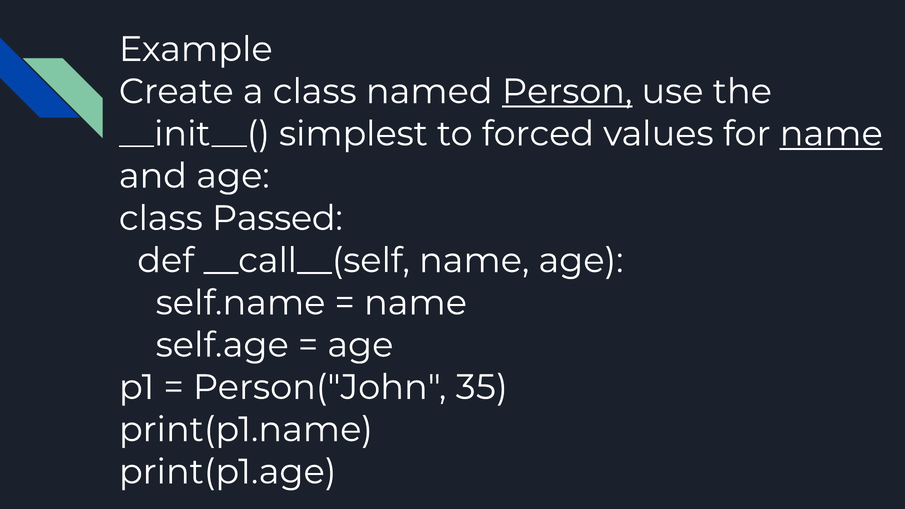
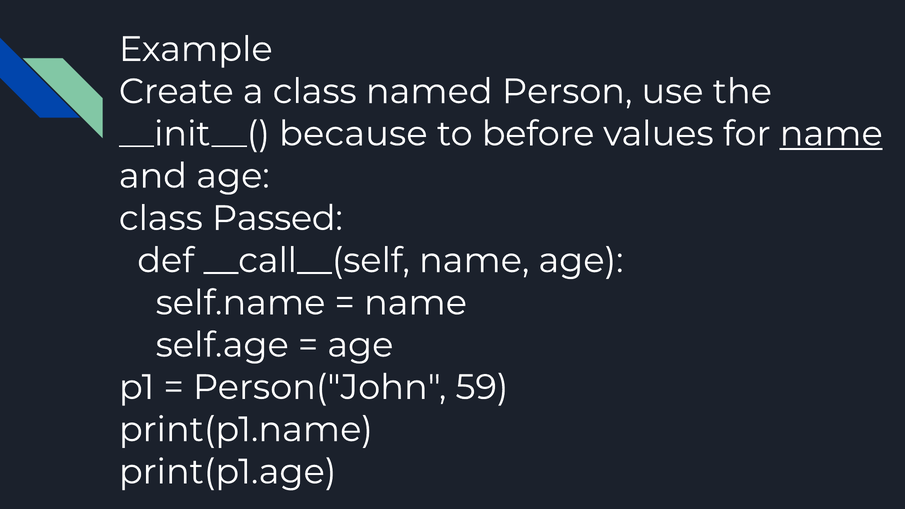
Person underline: present -> none (567, 92)
simplest: simplest -> because (353, 134)
forced: forced -> before (538, 134)
35: 35 -> 59 (482, 387)
